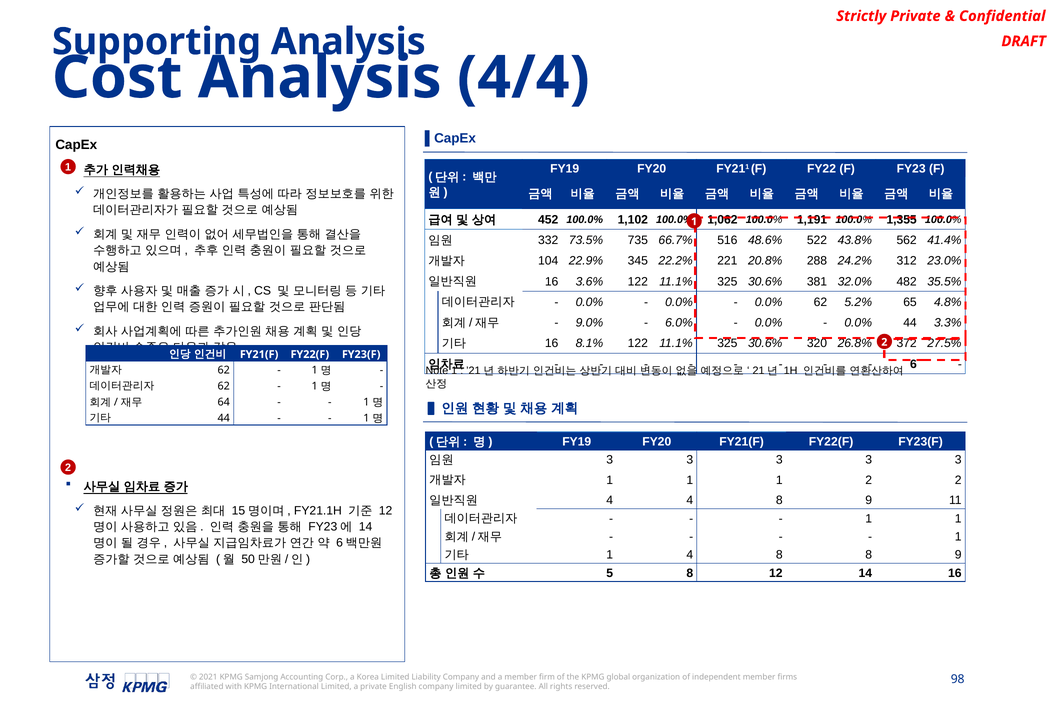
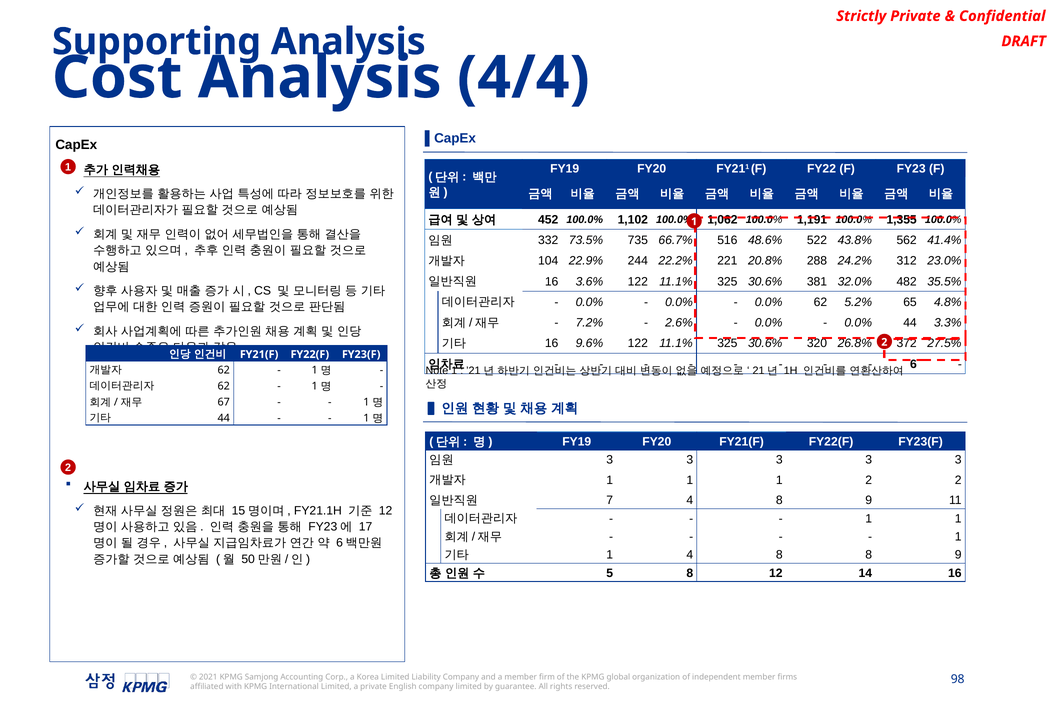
345: 345 -> 244 (638, 261)
9.0%: 9.0% -> 7.2% (589, 323)
6.0%: 6.0% -> 2.6% (679, 323)
8.1%: 8.1% -> 9.6% (589, 343)
64: 64 -> 67 (224, 402)
4: 4 -> 7 (610, 500)
14: 14 -> 17 (366, 526)
